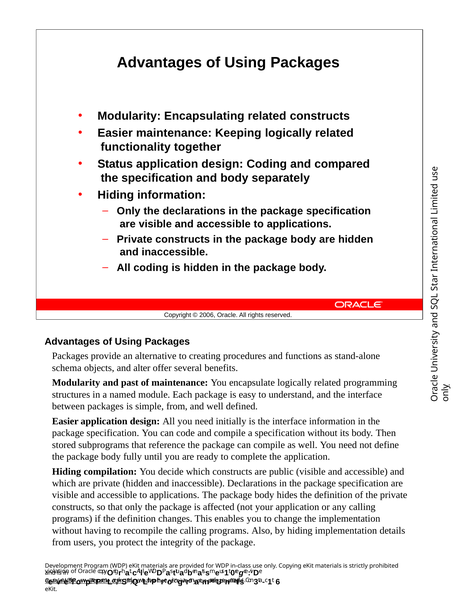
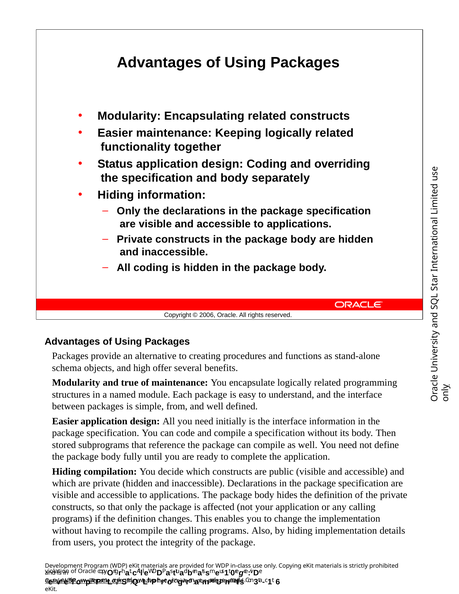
compared: compared -> overriding (342, 164)
alter: alter -> high (142, 368)
past: past -> true (130, 383)
